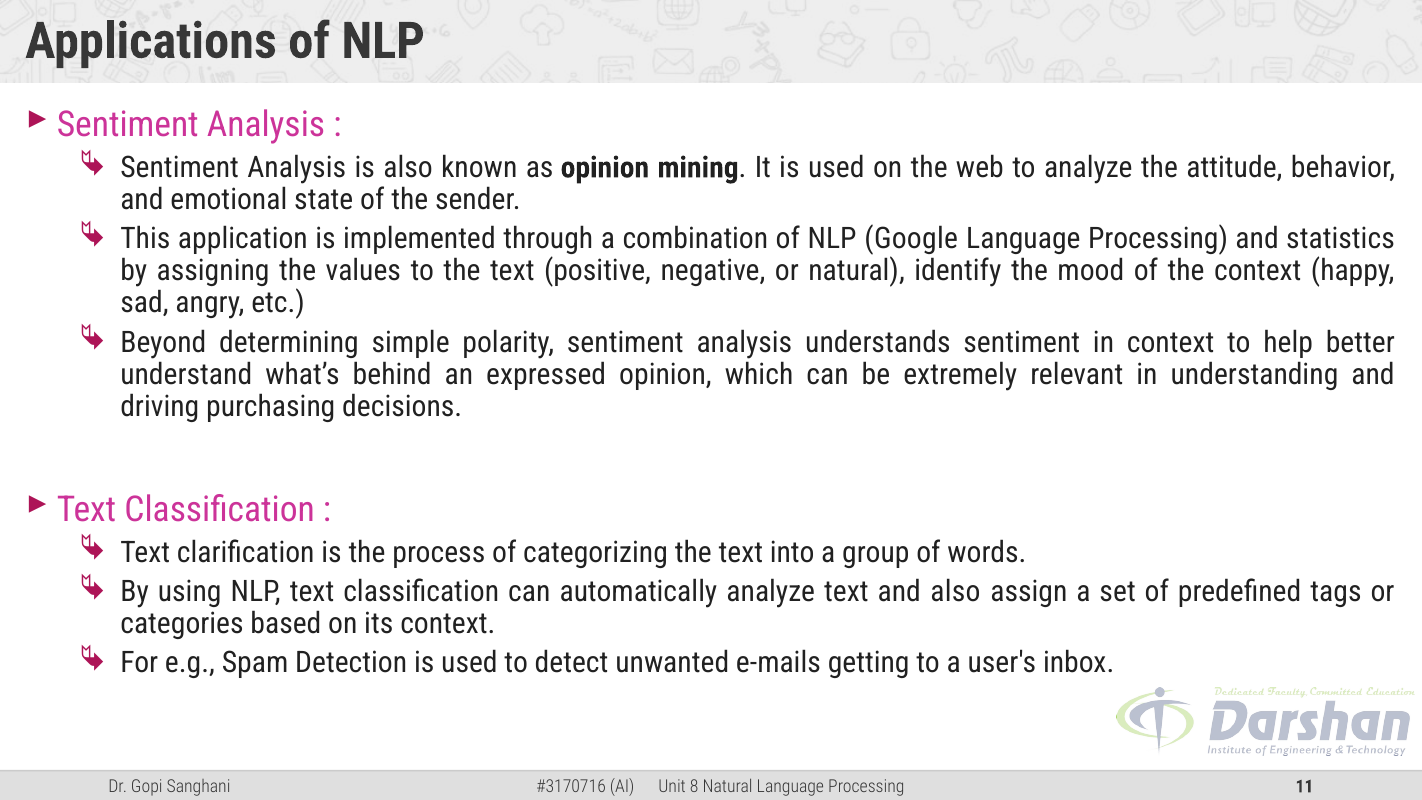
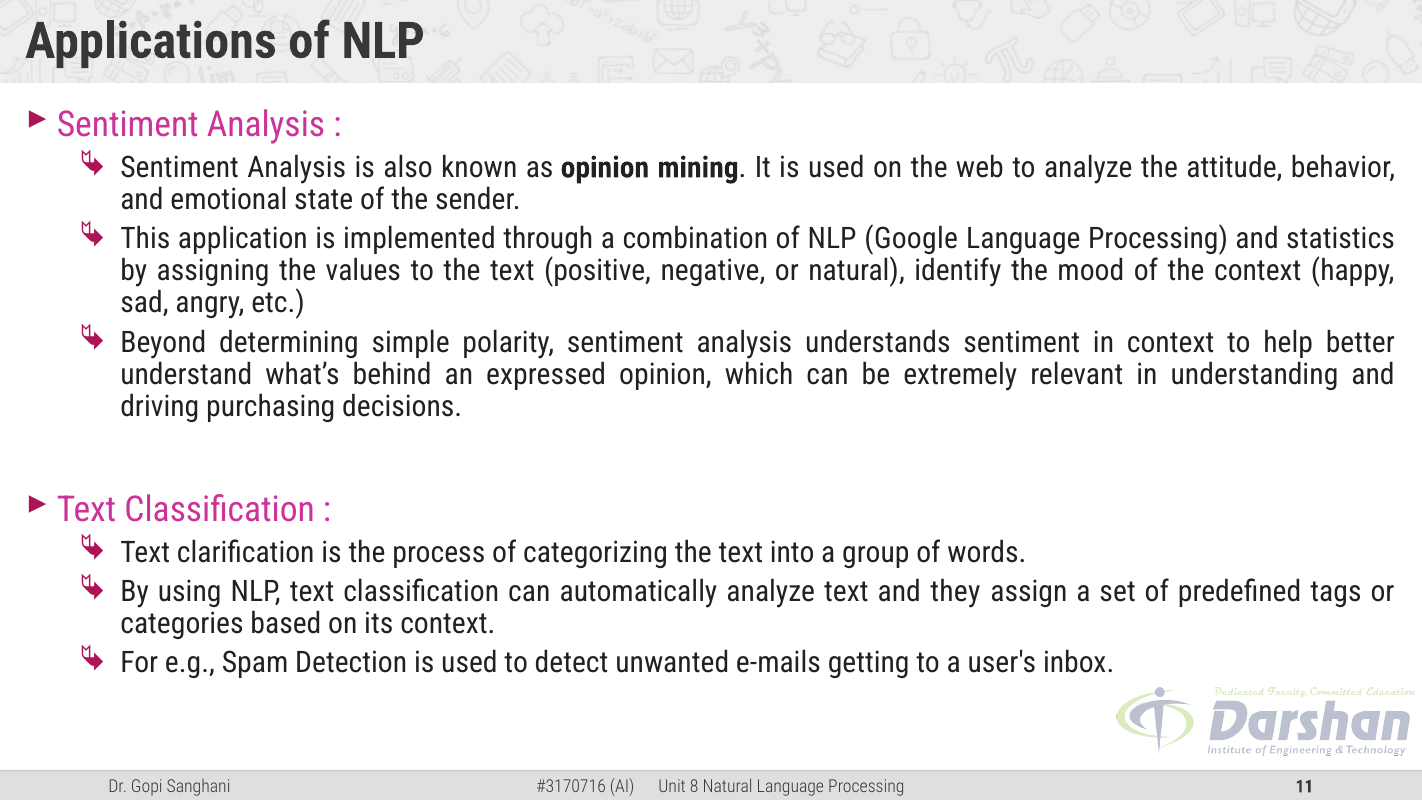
and also: also -> they (955, 592)
